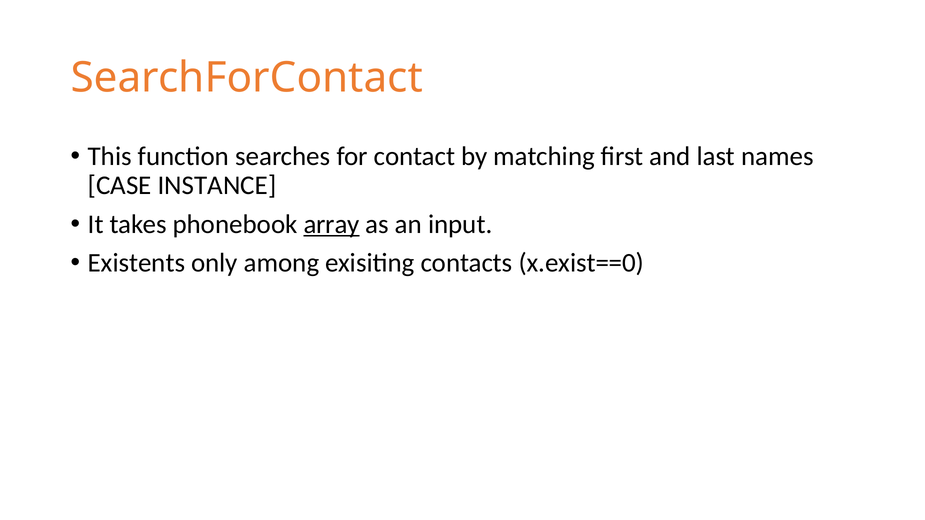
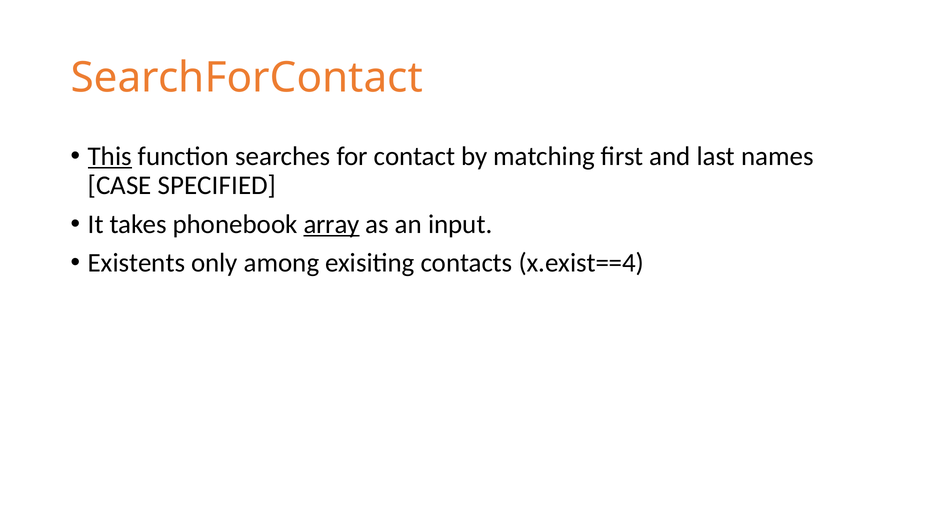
This underline: none -> present (110, 156)
INSTANCE: INSTANCE -> SPECIFIED (217, 186)
x.exist==0: x.exist==0 -> x.exist==4 (581, 263)
